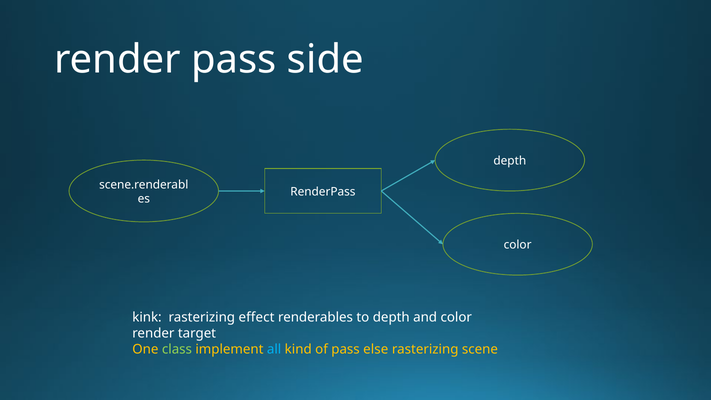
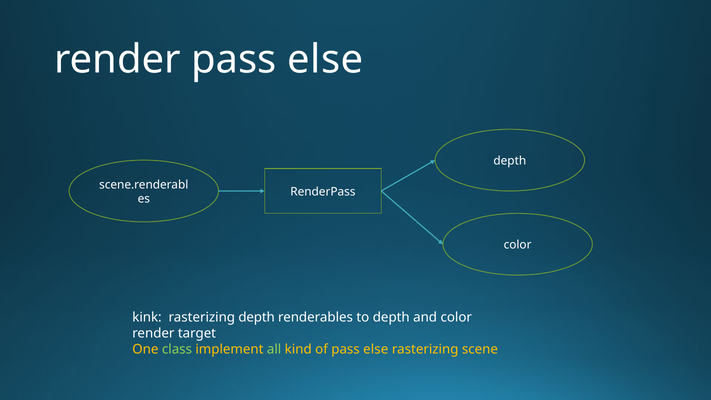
render pass side: side -> else (325, 60)
rasterizing effect: effect -> depth (257, 317)
all colour: light blue -> light green (274, 349)
